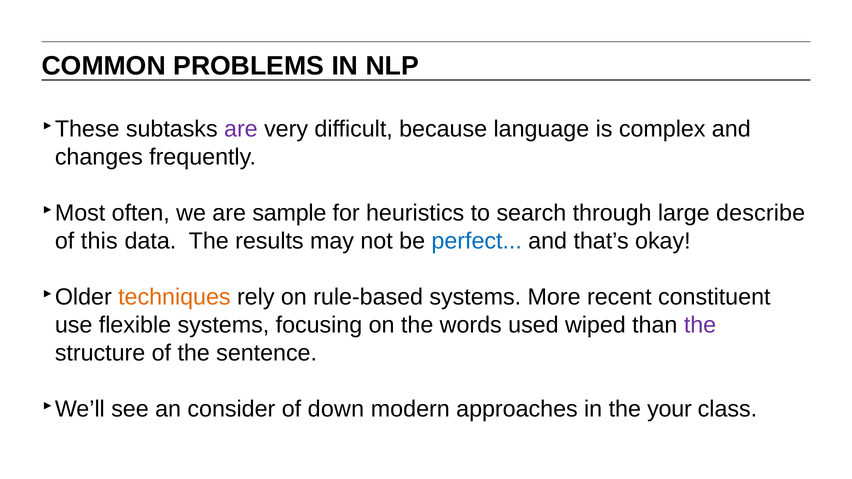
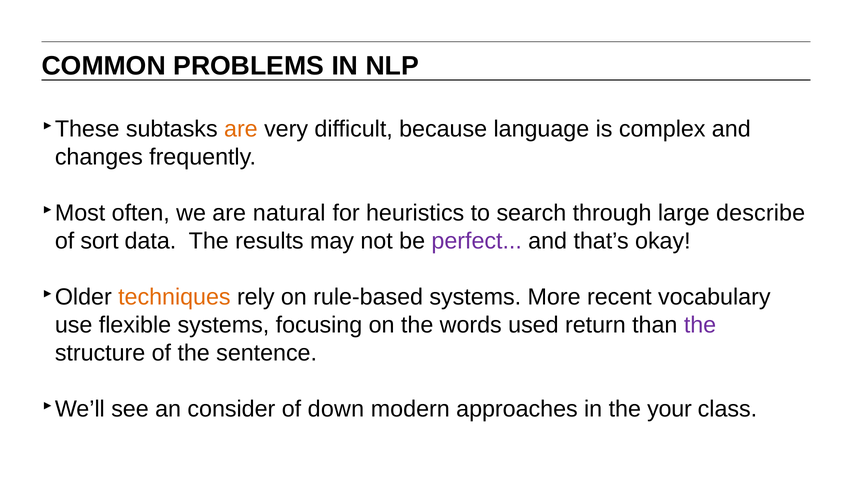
are colour: purple -> orange (241, 129)
sample: sample -> natural (289, 213)
this: this -> sort (100, 241)
perfect colour: blue -> purple (477, 241)
constituent: constituent -> vocabulary (714, 297)
wiped: wiped -> return (595, 325)
